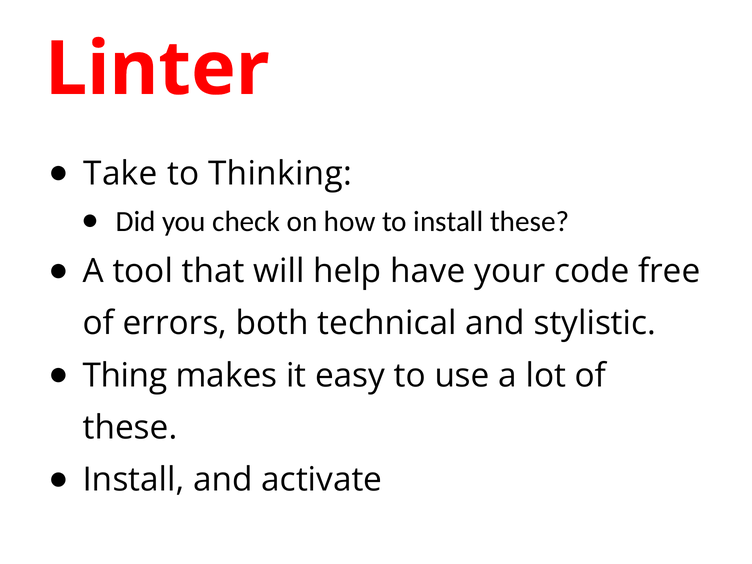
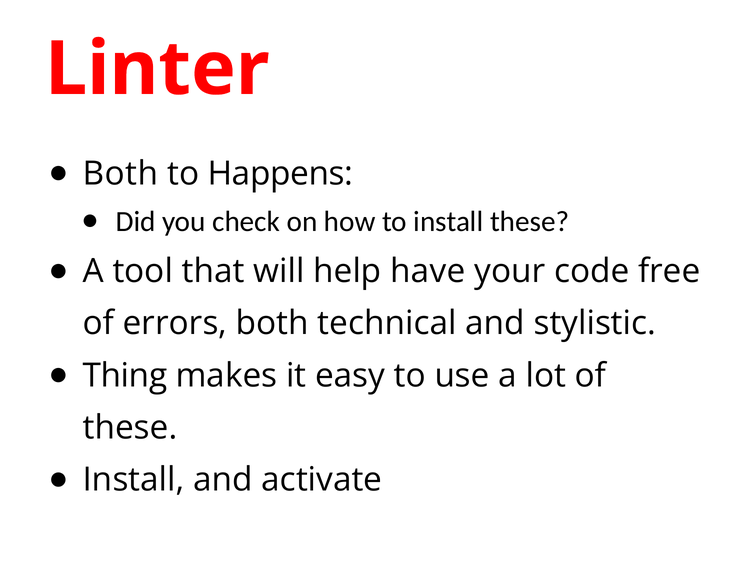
Take: Take -> Both (120, 174)
Thinking: Thinking -> Happens (280, 174)
